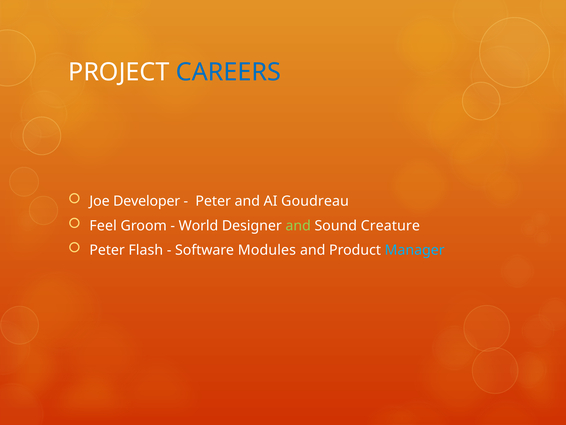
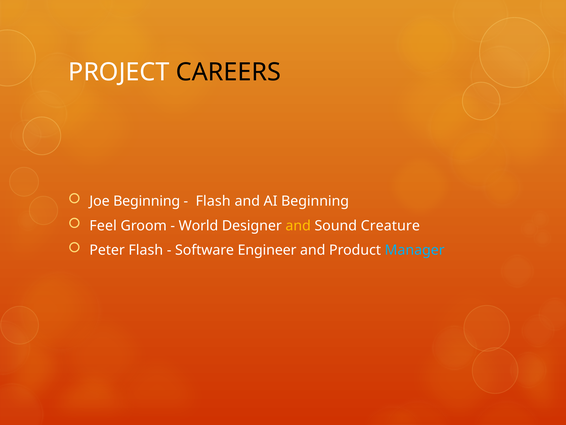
CAREERS colour: blue -> black (228, 72)
Joe Developer: Developer -> Beginning (147, 201)
Peter: Peter -> Flash (213, 201)
AI Goudreau: Goudreau -> Beginning (315, 201)
and colour: light green -> yellow (298, 225)
Modules: Modules -> Engineer (267, 250)
